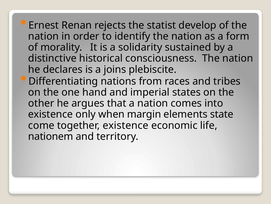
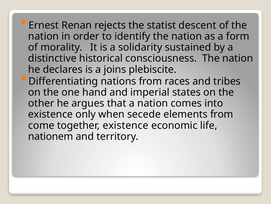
develop: develop -> descent (197, 25)
margin: margin -> secede (144, 114)
elements state: state -> from (222, 114)
